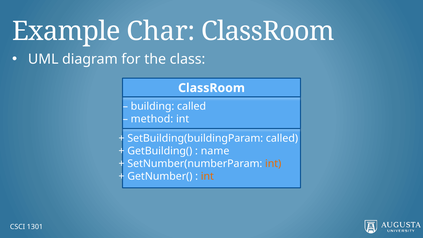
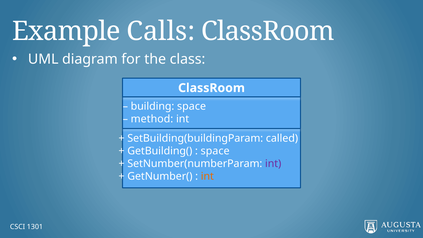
Char: Char -> Calls (161, 31)
building called: called -> space (192, 106)
name: name -> space (215, 151)
int colour: orange -> purple (273, 164)
